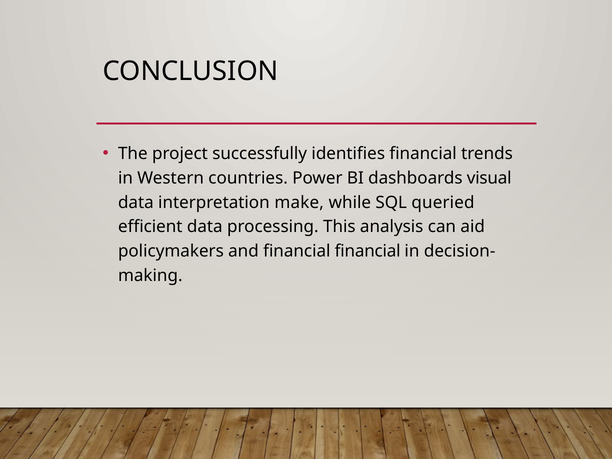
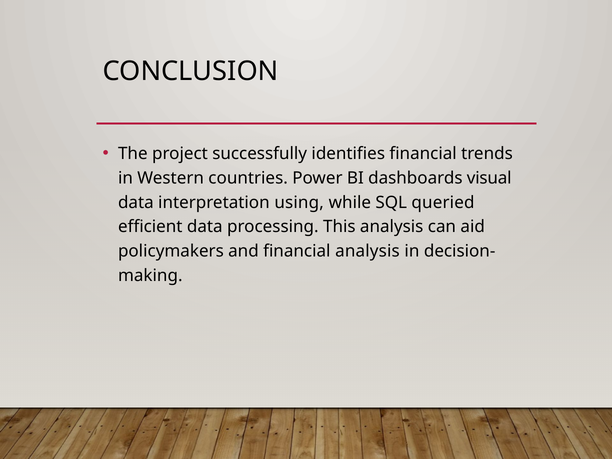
make: make -> using (299, 202)
financial financial: financial -> analysis (367, 251)
